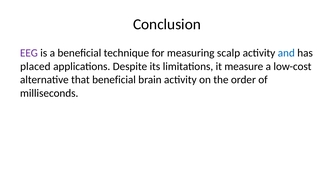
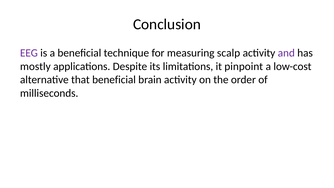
and colour: blue -> purple (286, 53)
placed: placed -> mostly (35, 66)
measure: measure -> pinpoint (244, 66)
